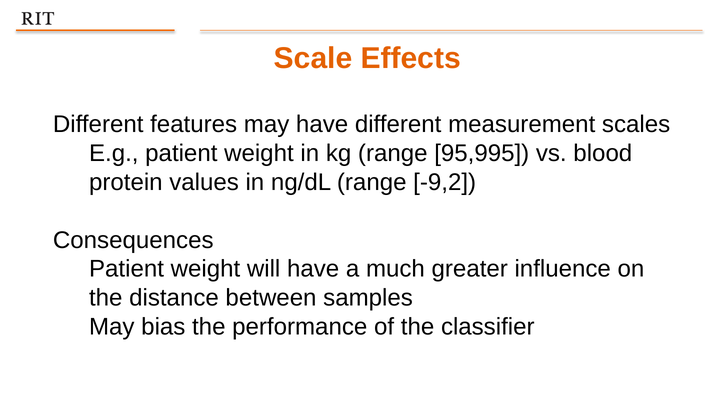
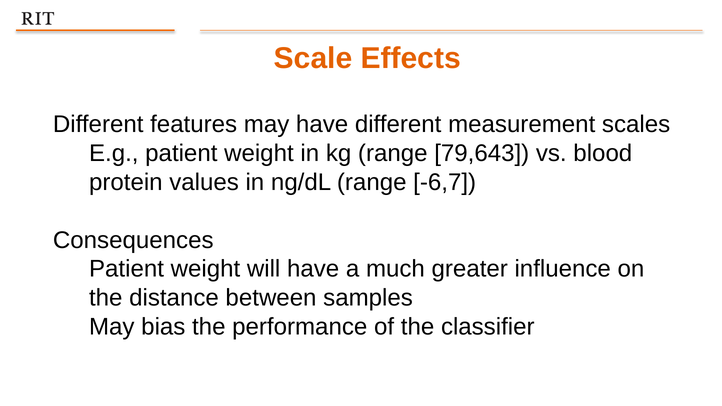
95,995: 95,995 -> 79,643 (482, 153)
-9,2: -9,2 -> -6,7 (445, 182)
